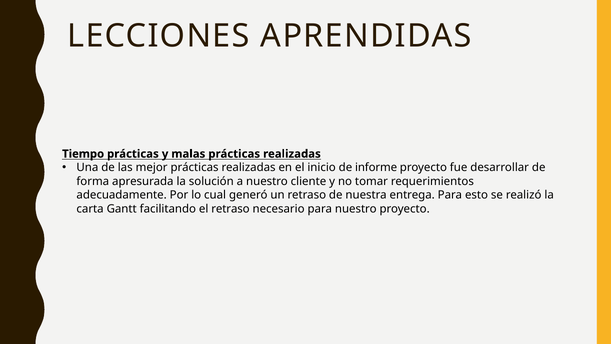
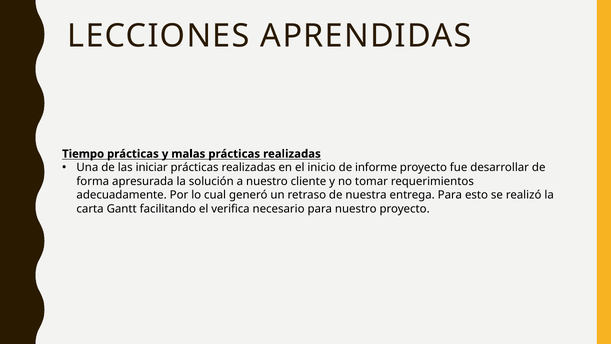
mejor: mejor -> iniciar (152, 168)
el retraso: retraso -> verifica (230, 209)
